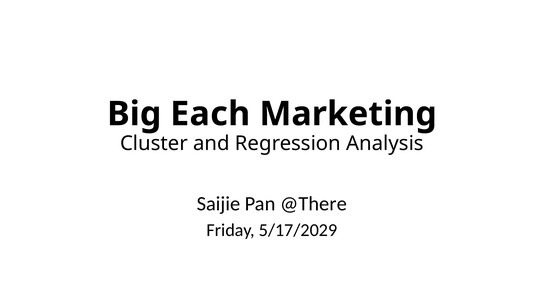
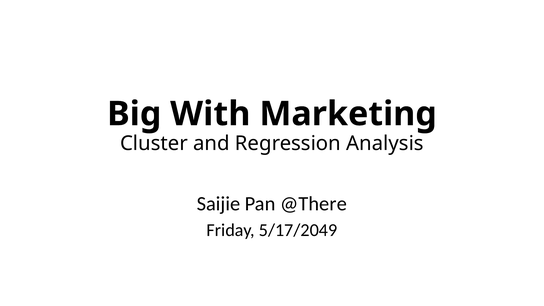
Each: Each -> With (210, 114)
5/17/2029: 5/17/2029 -> 5/17/2049 (298, 230)
